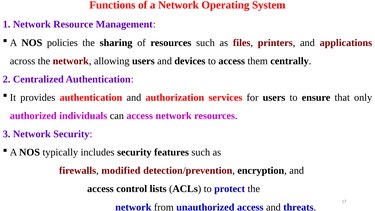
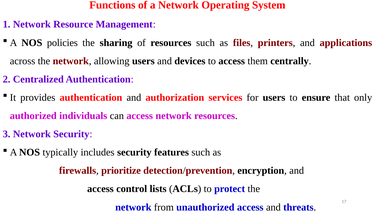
modified: modified -> prioritize (121, 171)
